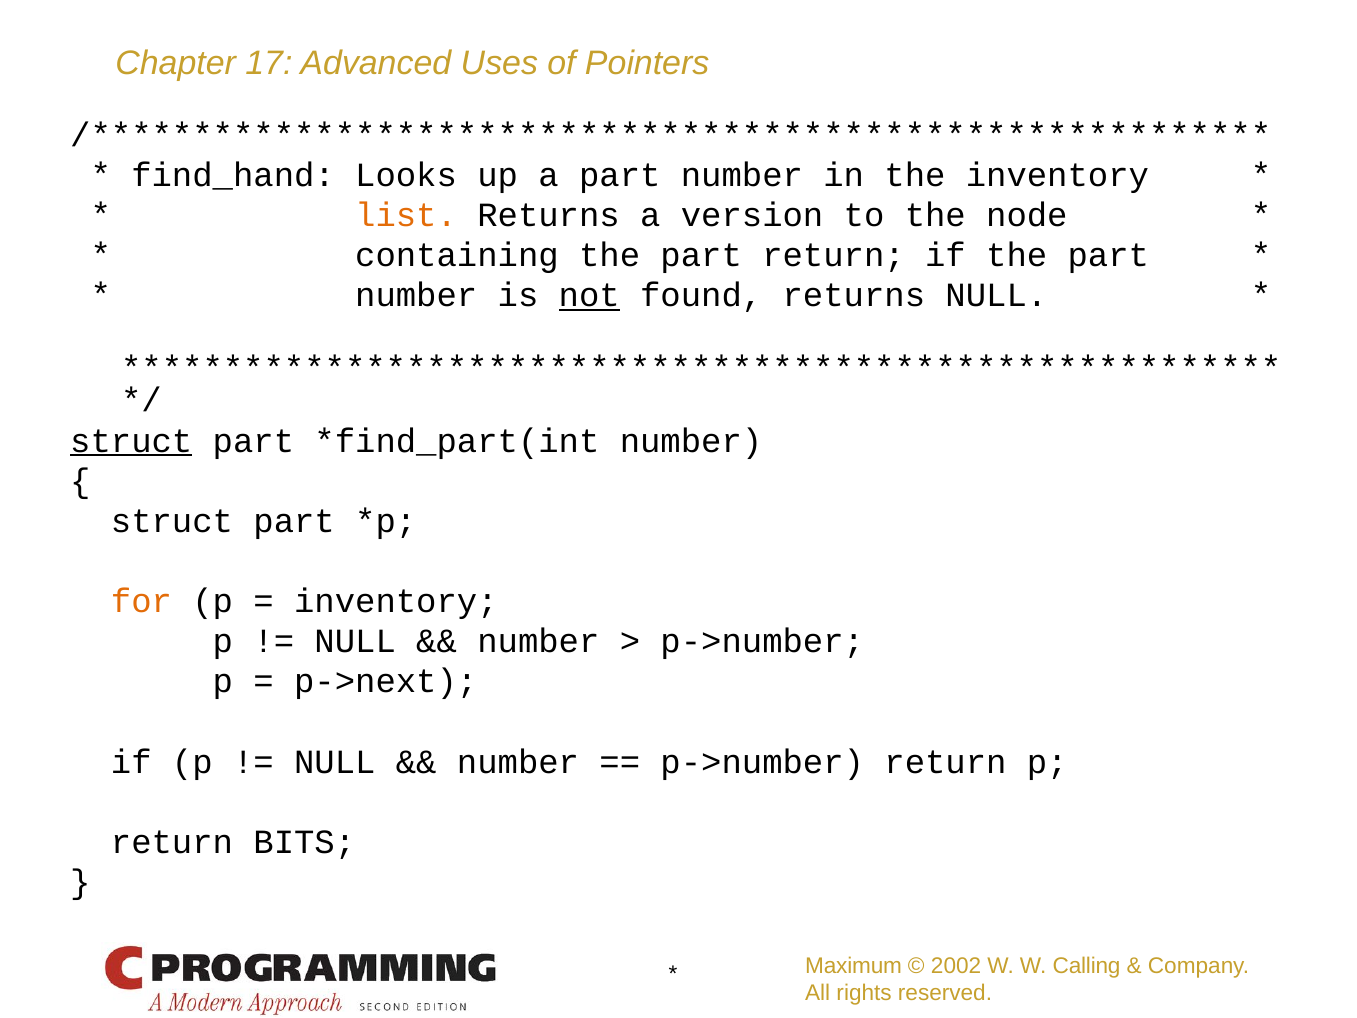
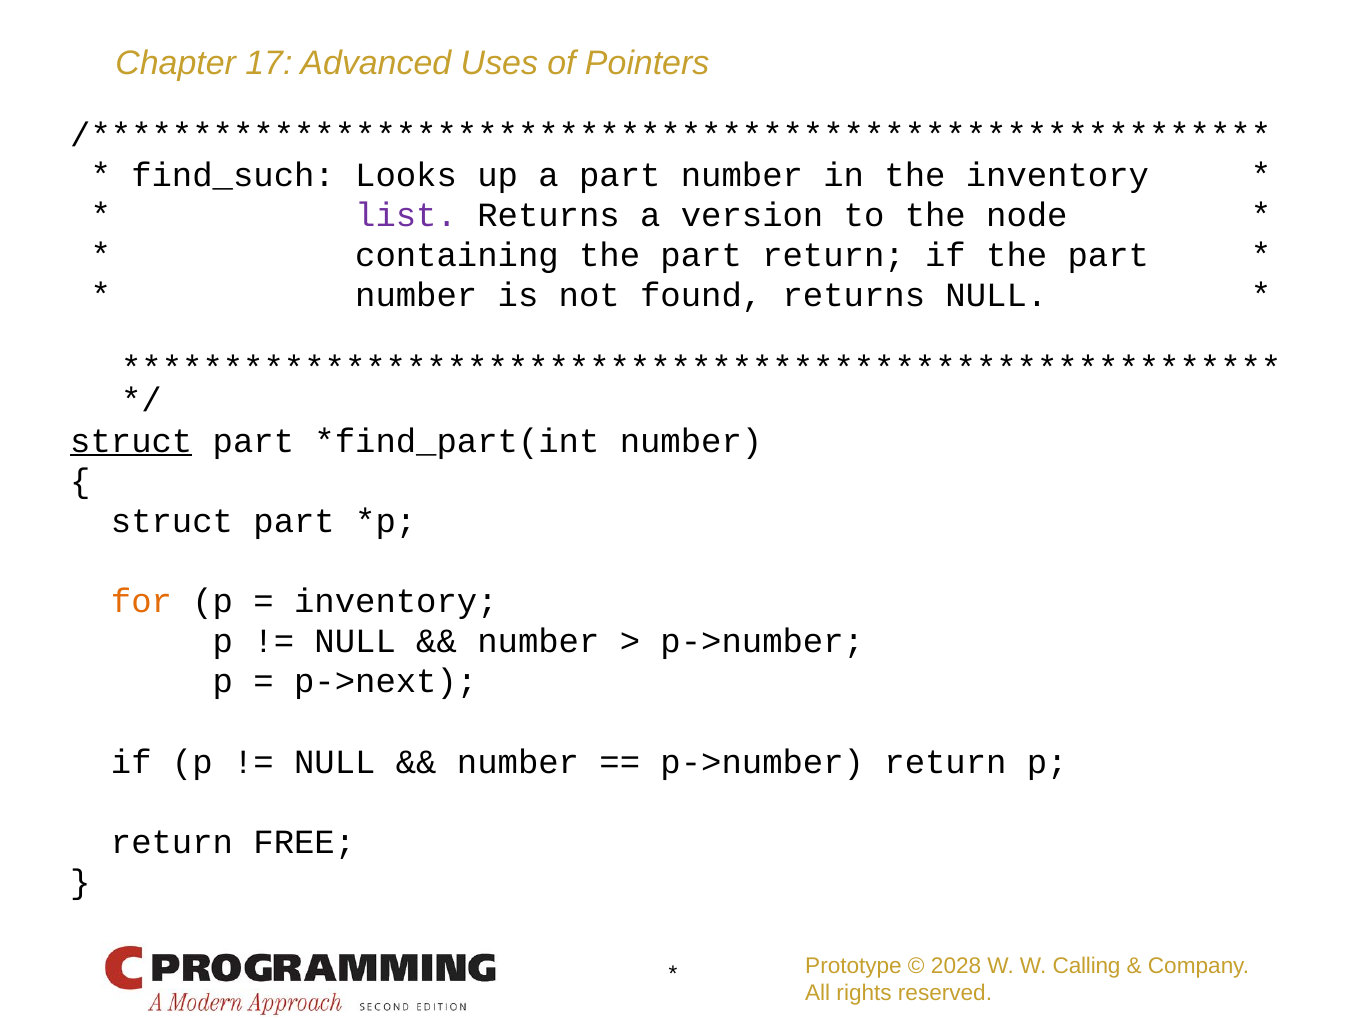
find_hand: find_hand -> find_such (233, 175)
list colour: orange -> purple (406, 215)
not underline: present -> none (589, 295)
BITS: BITS -> FREE (304, 842)
Maximum: Maximum -> Prototype (854, 966)
2002: 2002 -> 2028 (956, 966)
